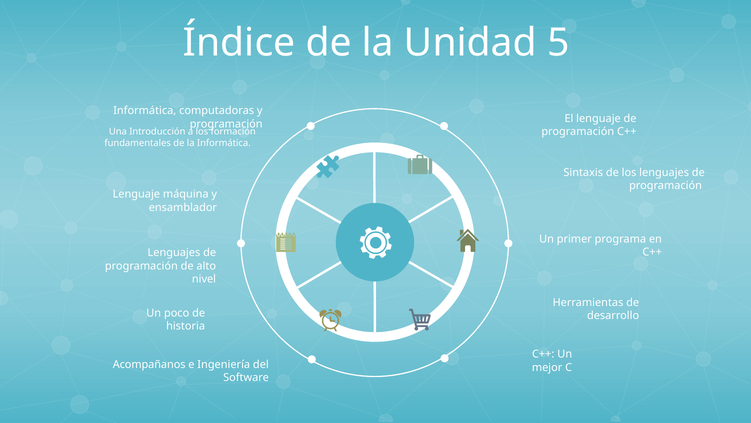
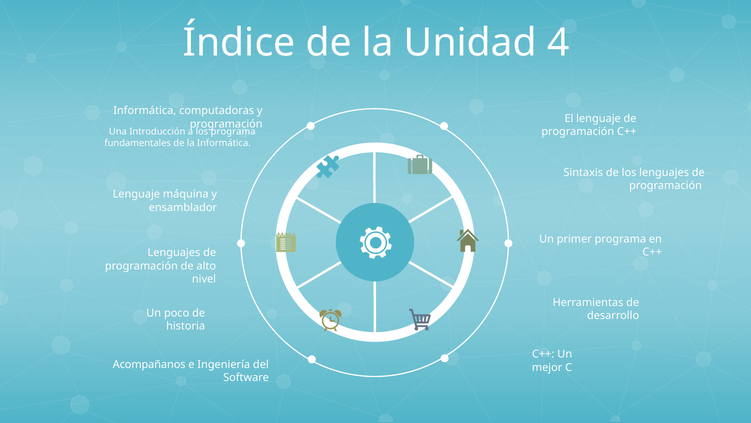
5: 5 -> 4 (558, 43)
los formación: formación -> programa (233, 132)
